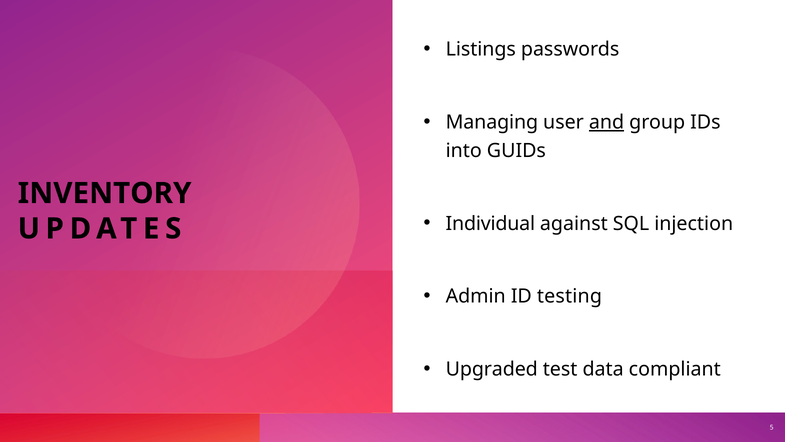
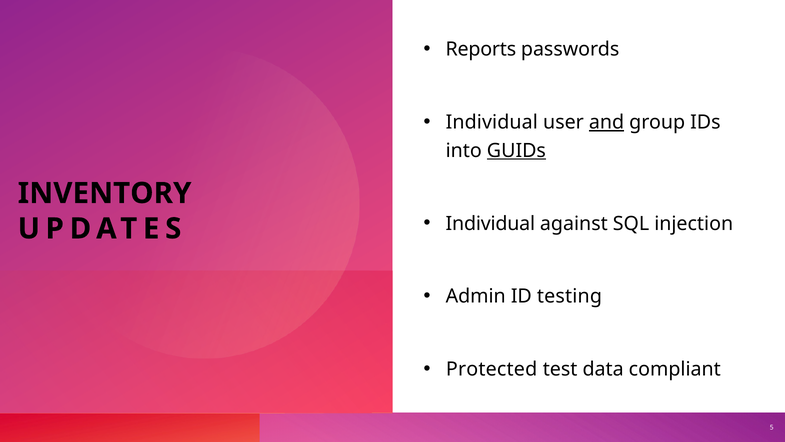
Listings: Listings -> Reports (481, 49)
Managing: Managing -> Individual (492, 122)
GUIDs underline: none -> present (516, 150)
Upgraded: Upgraded -> Protected (492, 369)
